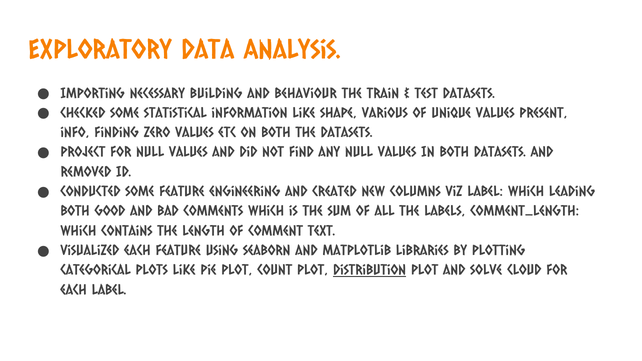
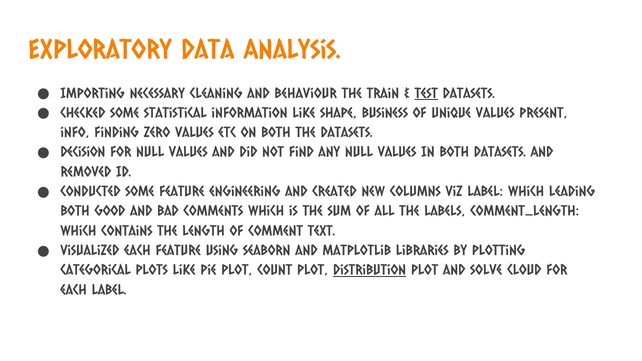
building: building -> cleaning (216, 93)
Test underline: none -> present (426, 93)
various: various -> business (385, 113)
Project: Project -> Decision (83, 152)
